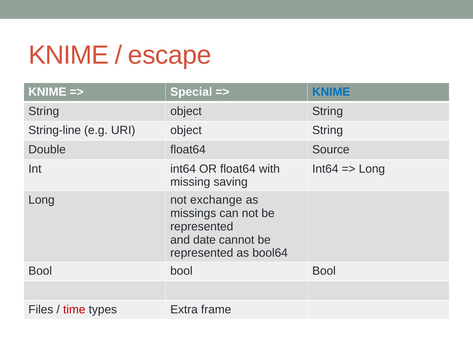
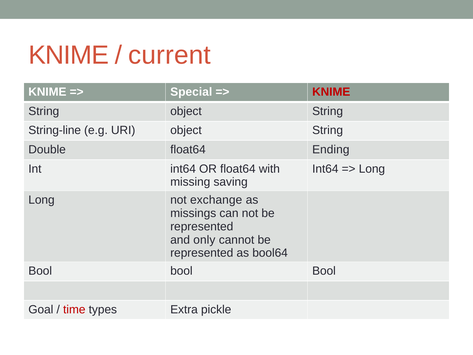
escape: escape -> current (169, 55)
KNIME colour: blue -> red (331, 92)
Source: Source -> Ending (331, 150)
date: date -> only (204, 240)
Files: Files -> Goal (41, 309)
frame: frame -> pickle (216, 309)
